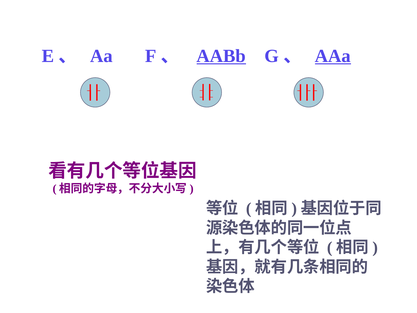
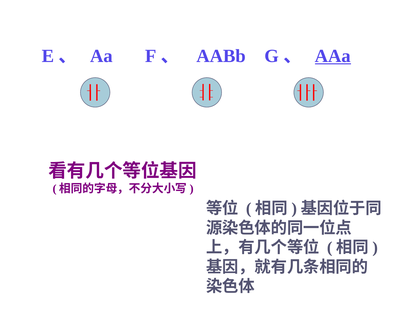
AABb underline: present -> none (221, 56)
